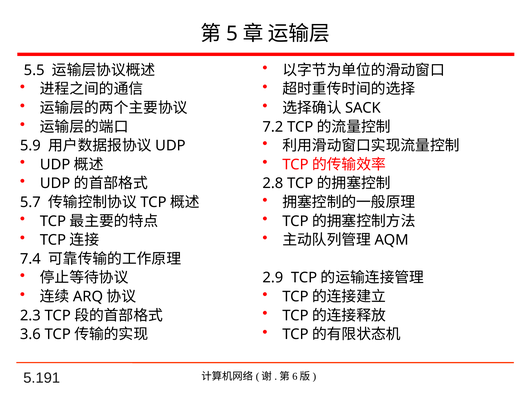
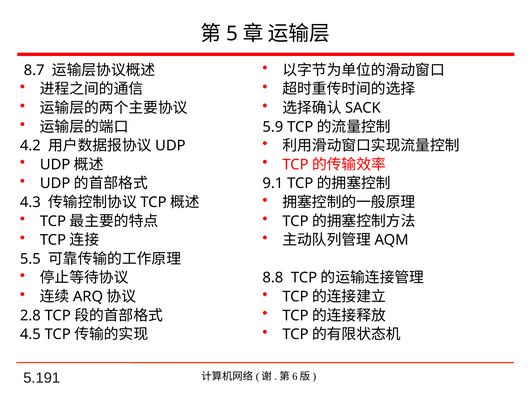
5.5: 5.5 -> 8.7 (34, 70)
7.2: 7.2 -> 5.9 (273, 127)
5.9: 5.9 -> 4.2 (30, 146)
2.8: 2.8 -> 9.1 (273, 184)
5.7: 5.7 -> 4.3 (30, 202)
7.4: 7.4 -> 5.5 (30, 259)
2.9: 2.9 -> 8.8 (273, 278)
2.3: 2.3 -> 2.8 (30, 316)
3.6: 3.6 -> 4.5 (30, 335)
